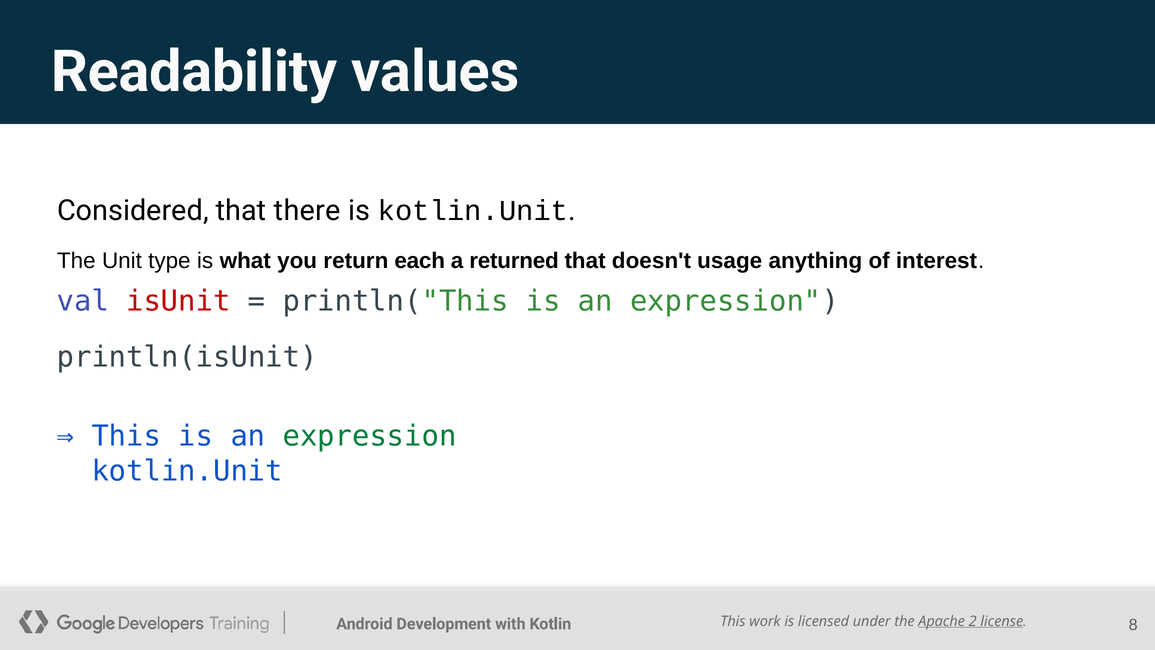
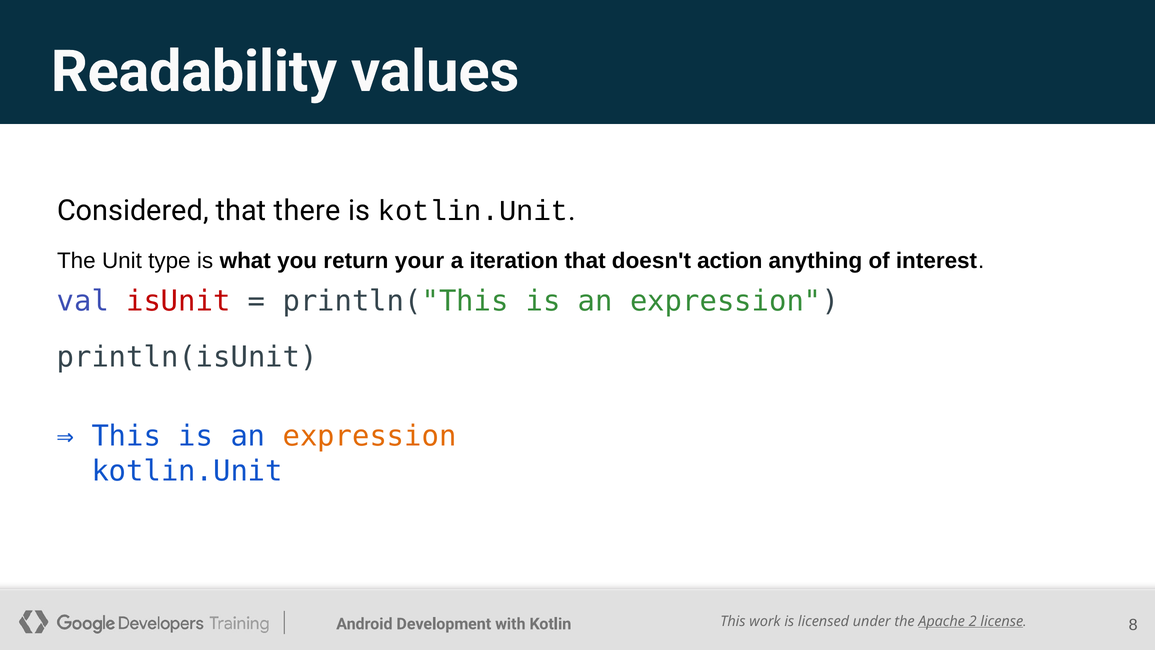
each: each -> your (419, 261)
returned: returned -> iteration (514, 261)
usage: usage -> action (730, 261)
expression colour: green -> orange (370, 436)
